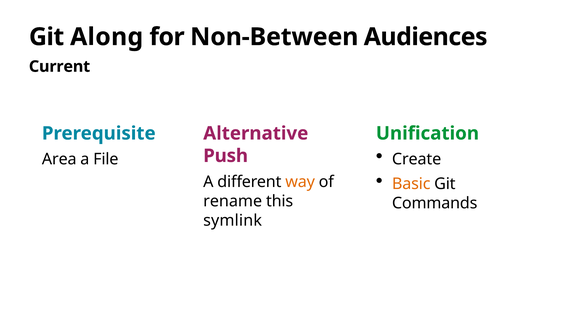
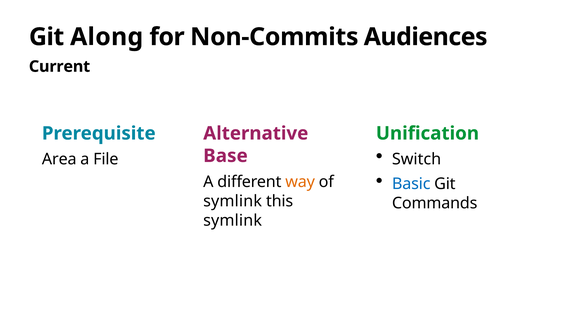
Non-Between: Non-Between -> Non-Commits (274, 37)
Create: Create -> Switch (417, 159)
Push: Push -> Base (225, 156)
Basic colour: orange -> blue (411, 184)
rename: rename -> symlink (233, 201)
